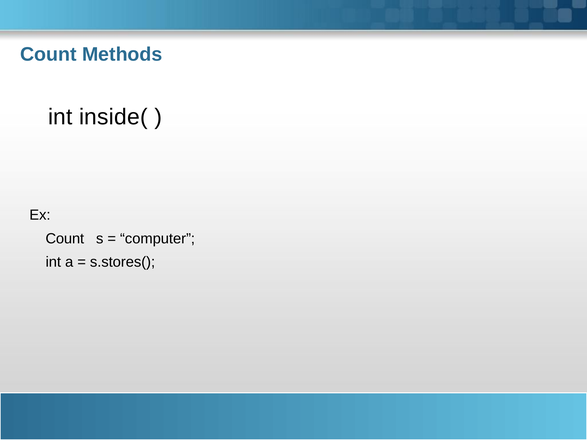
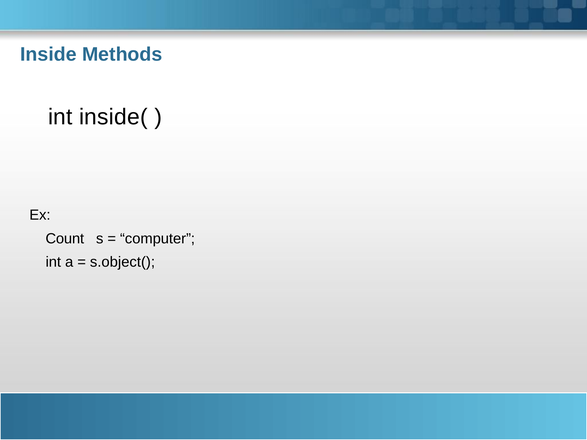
Count: Count -> Inside (48, 54)
s.stores(: s.stores( -> s.object( (122, 262)
